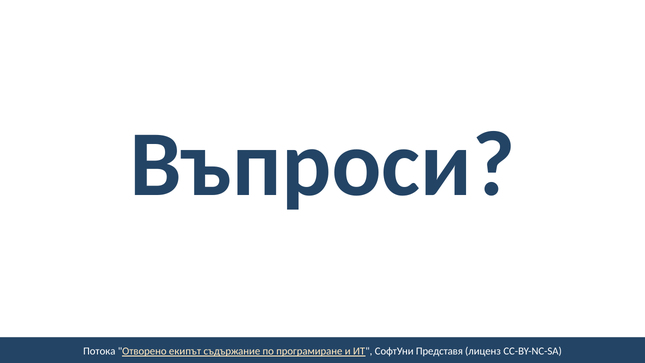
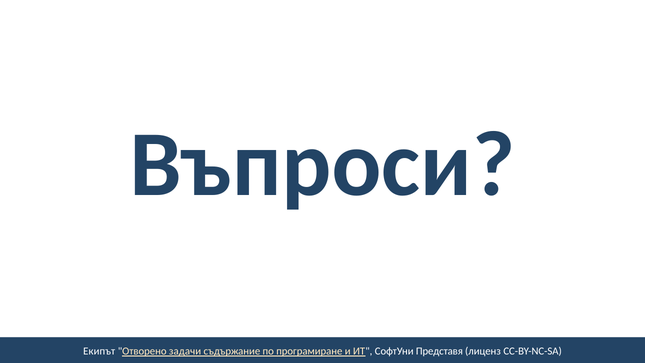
Потока: Потока -> Екипът (99, 351)
екипът: екипът -> задачи (185, 351)
